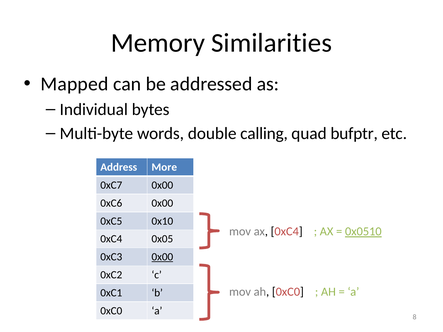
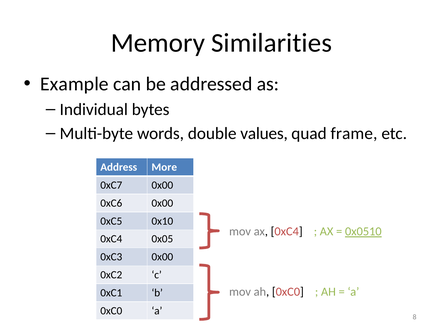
Mapped: Mapped -> Example (75, 84)
calling: calling -> values (264, 134)
bufptr: bufptr -> frame (354, 134)
0x00 underline: present -> none (162, 257)
